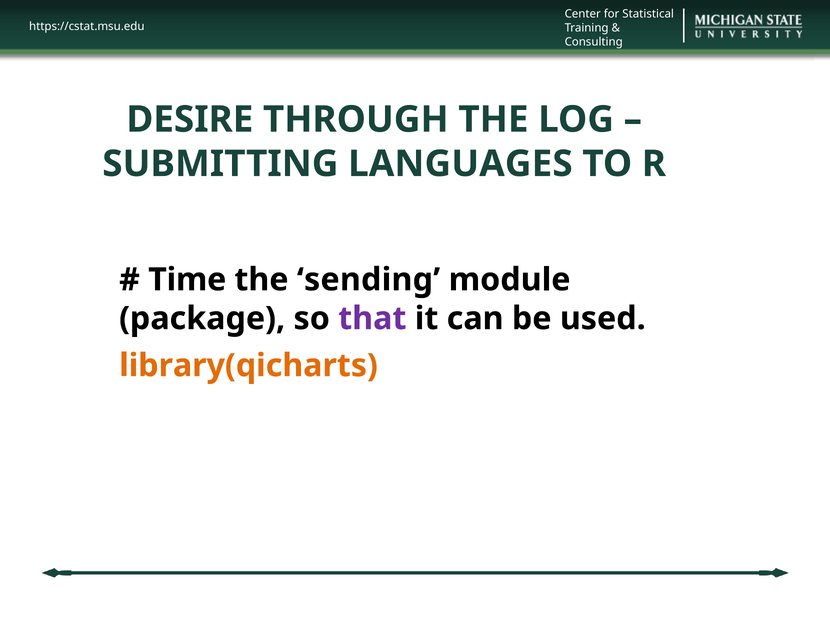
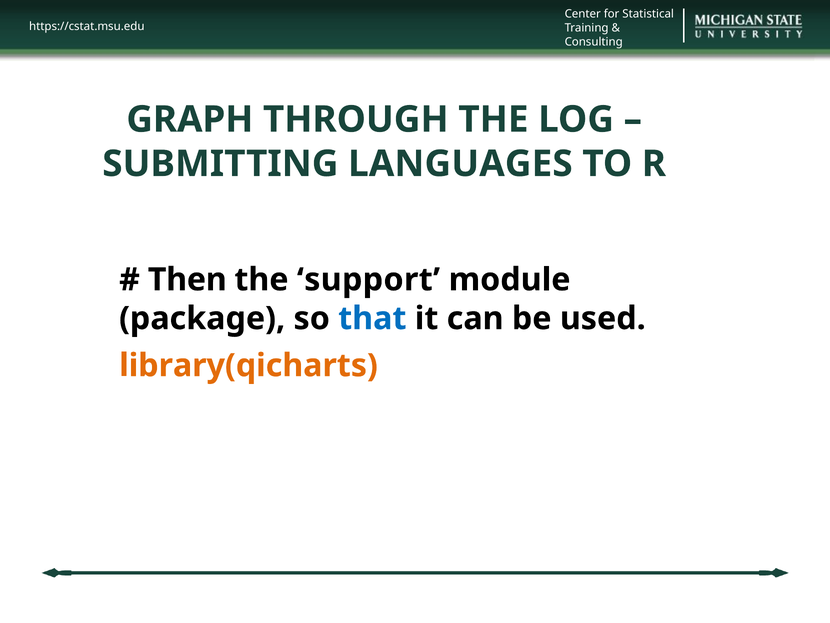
DESIRE: DESIRE -> GRAPH (190, 119)
Time: Time -> Then (187, 279)
sending: sending -> support (368, 279)
that colour: purple -> blue (372, 318)
